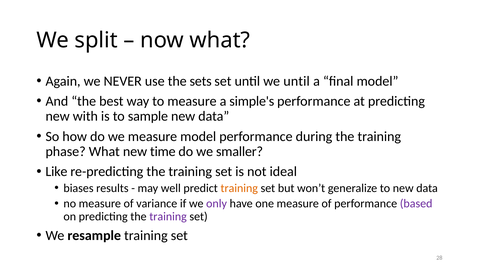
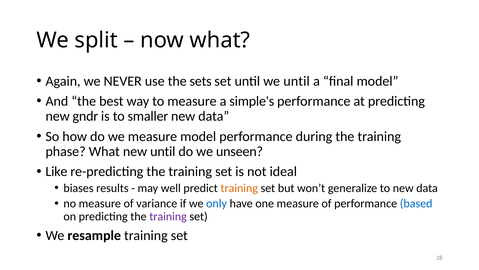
with: with -> gndr (85, 116)
sample: sample -> smaller (148, 116)
new time: time -> until (163, 151)
smaller: smaller -> unseen (240, 151)
only colour: purple -> blue (217, 203)
based colour: purple -> blue (416, 203)
